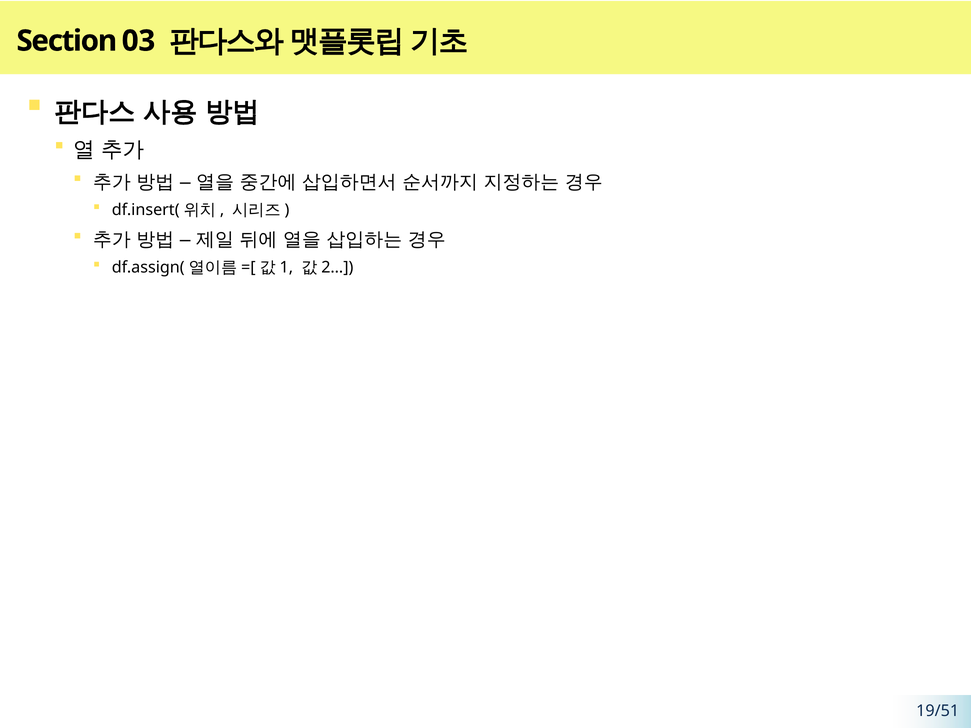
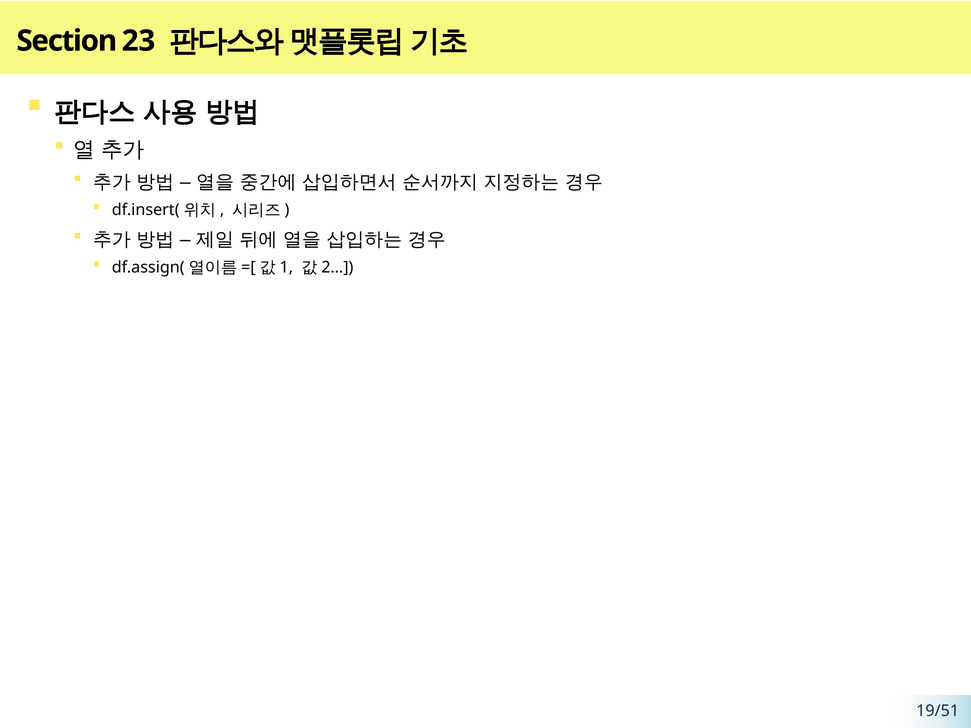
03: 03 -> 23 (138, 41)
